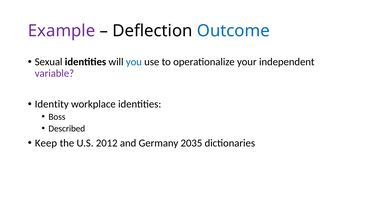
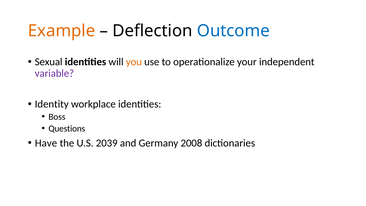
Example colour: purple -> orange (62, 31)
you colour: blue -> orange (134, 62)
Described: Described -> Questions (67, 129)
Keep: Keep -> Have (46, 143)
2012: 2012 -> 2039 (107, 143)
2035: 2035 -> 2008 (191, 143)
